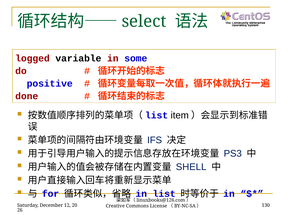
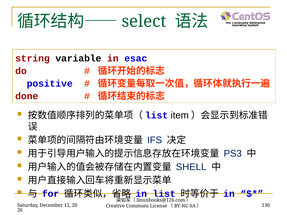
logged: logged -> string (32, 58)
some: some -> esac (136, 58)
